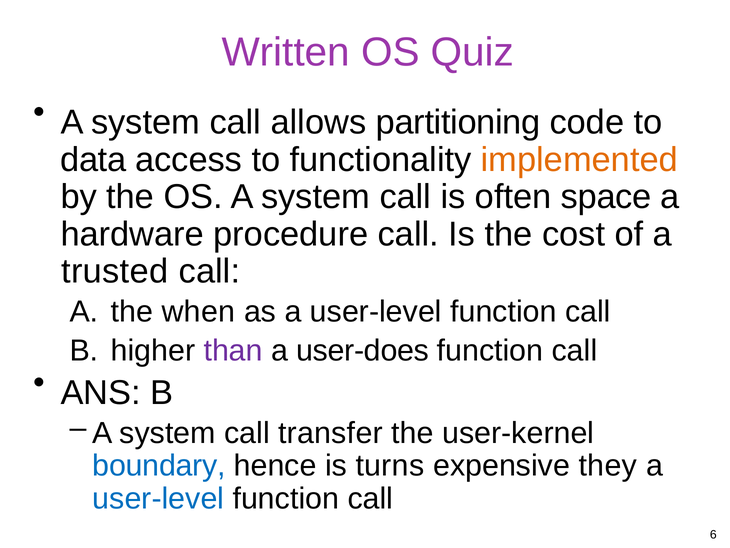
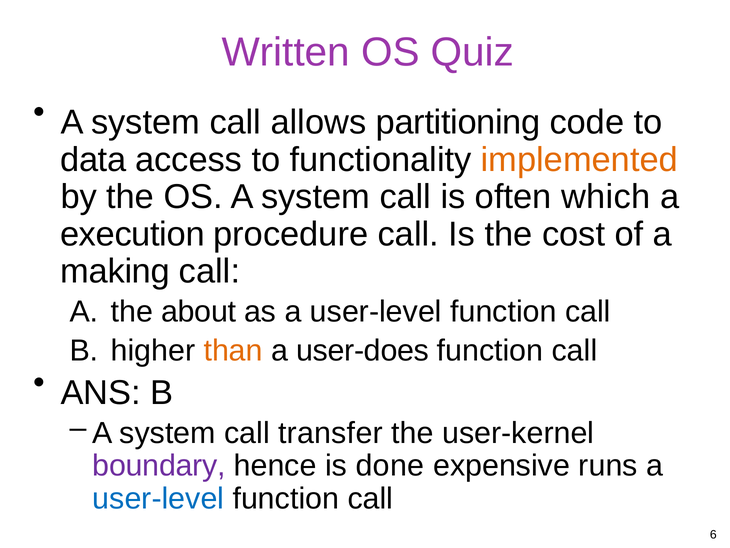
space: space -> which (606, 197)
hardware: hardware -> execution (132, 234)
trusted: trusted -> making (115, 271)
when: when -> about (199, 311)
than colour: purple -> orange (233, 350)
boundary colour: blue -> purple (159, 465)
turns: turns -> done (390, 465)
they: they -> runs (608, 465)
